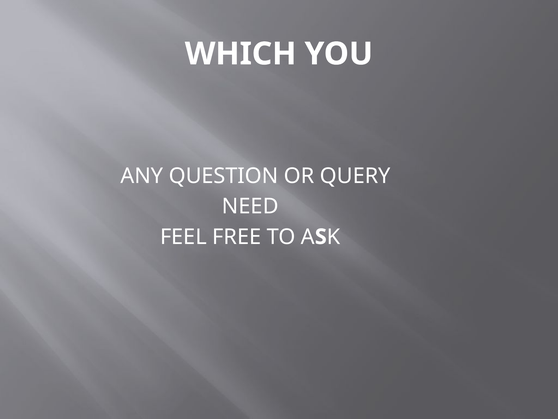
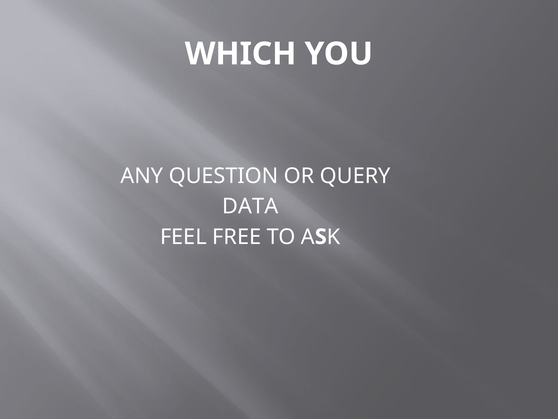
NEED: NEED -> DATA (250, 206)
